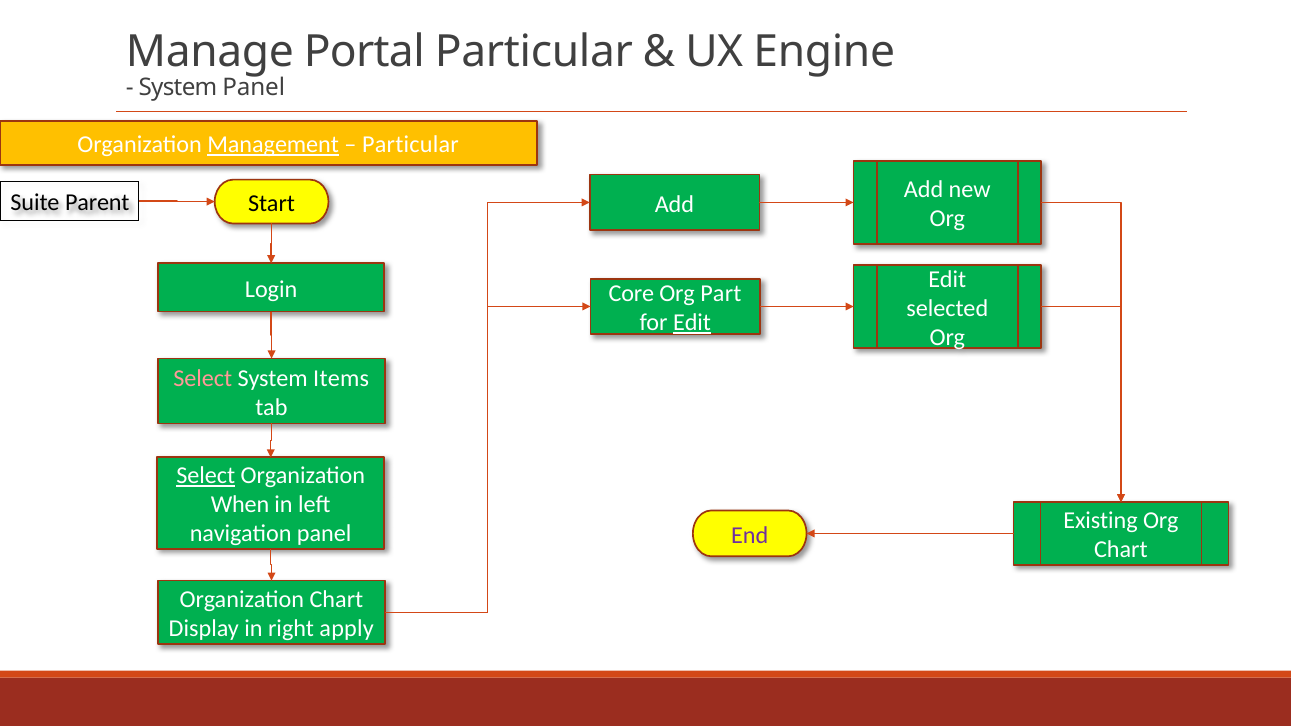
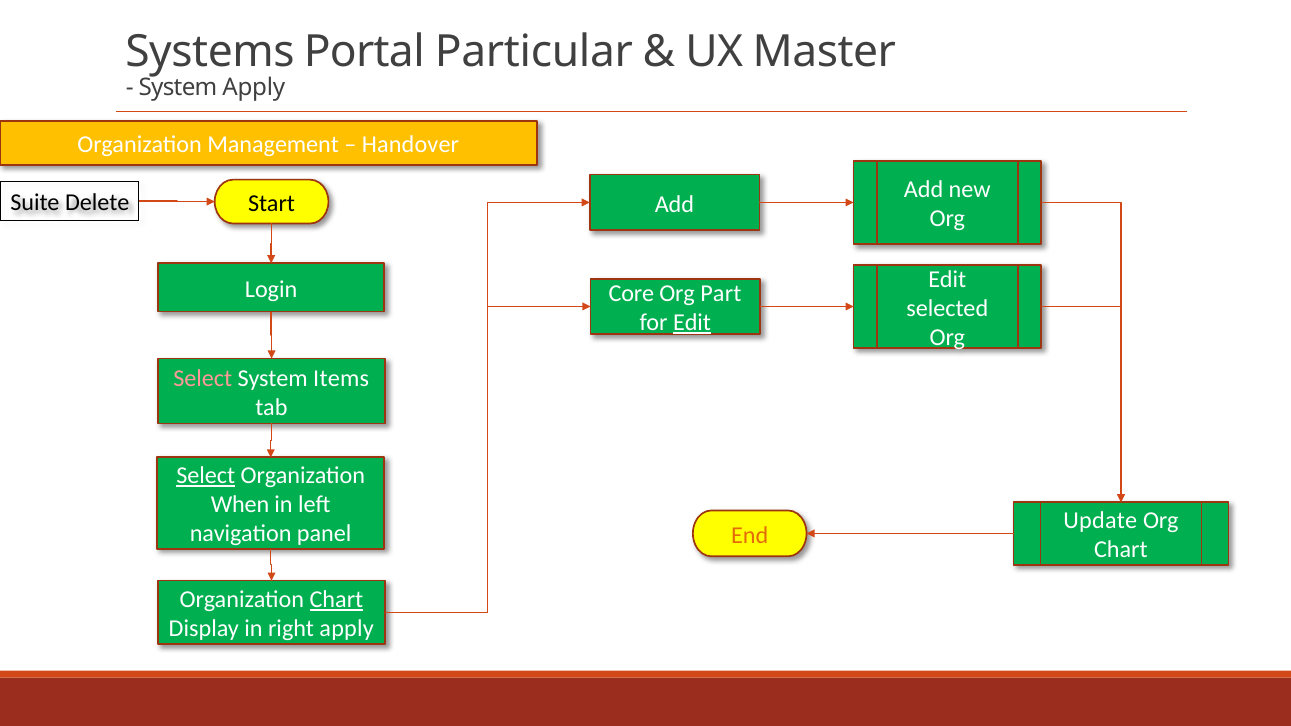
Manage: Manage -> Systems (210, 52)
Engine: Engine -> Master (824, 52)
System Panel: Panel -> Apply (254, 88)
Management underline: present -> none (273, 145)
Particular: Particular -> Handover (411, 145)
Parent: Parent -> Delete (97, 203)
Existing: Existing -> Update (1100, 521)
End colour: purple -> orange (750, 535)
Chart underline: none -> present (336, 600)
